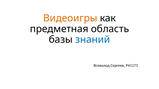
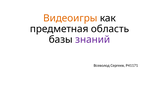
знаний colour: blue -> purple (93, 40)
